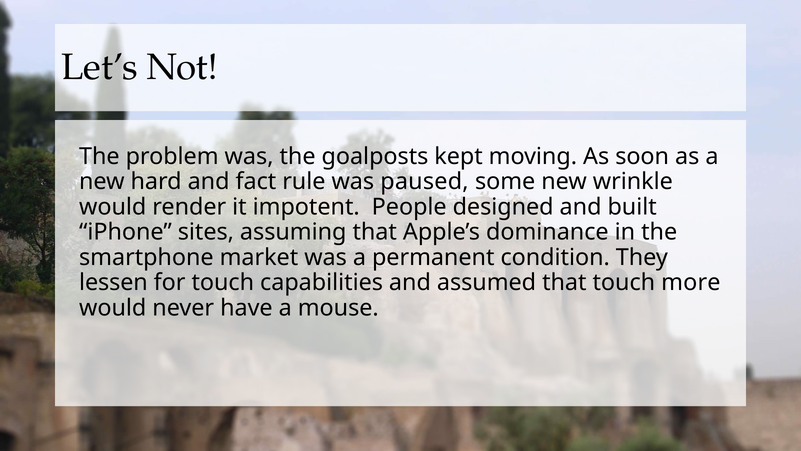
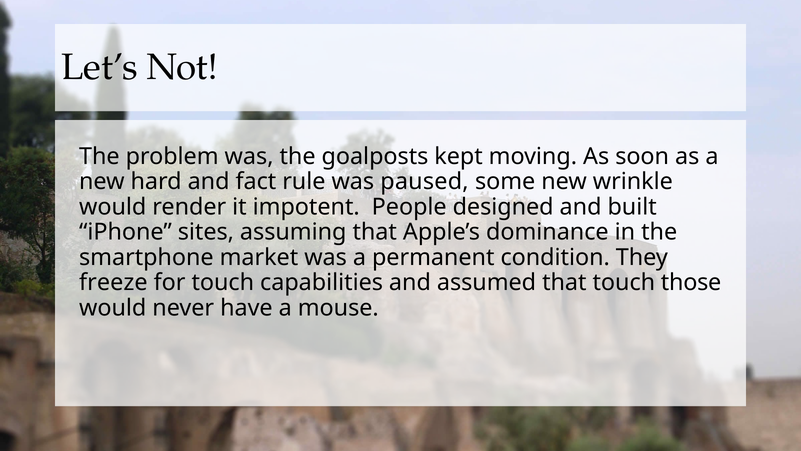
lessen: lessen -> freeze (113, 282)
more: more -> those (691, 282)
